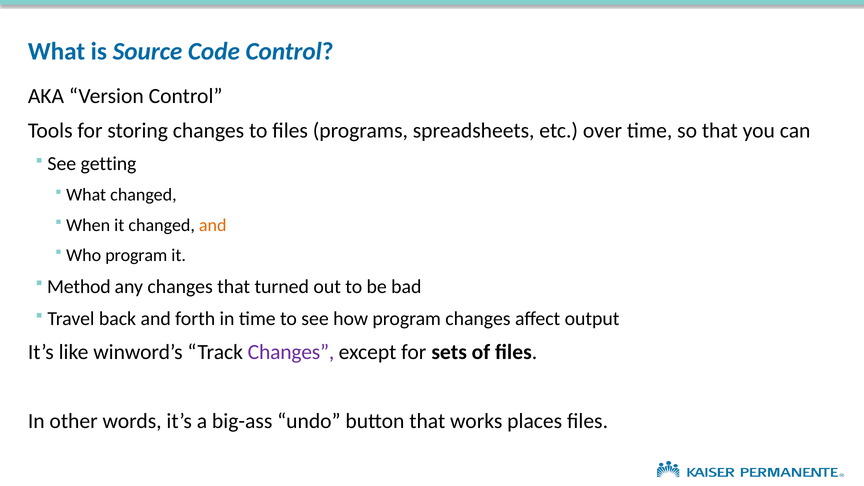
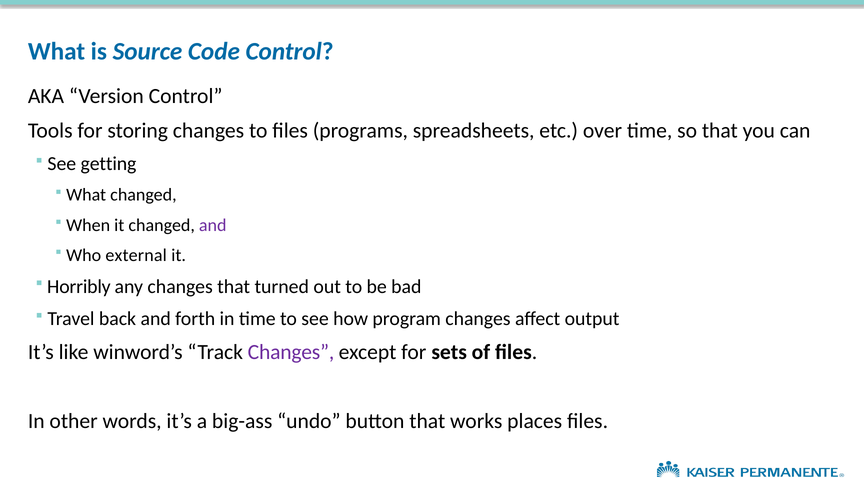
and colour: orange -> purple (213, 225)
Who program: program -> external (136, 255)
Method: Method -> Horribly (79, 287)
